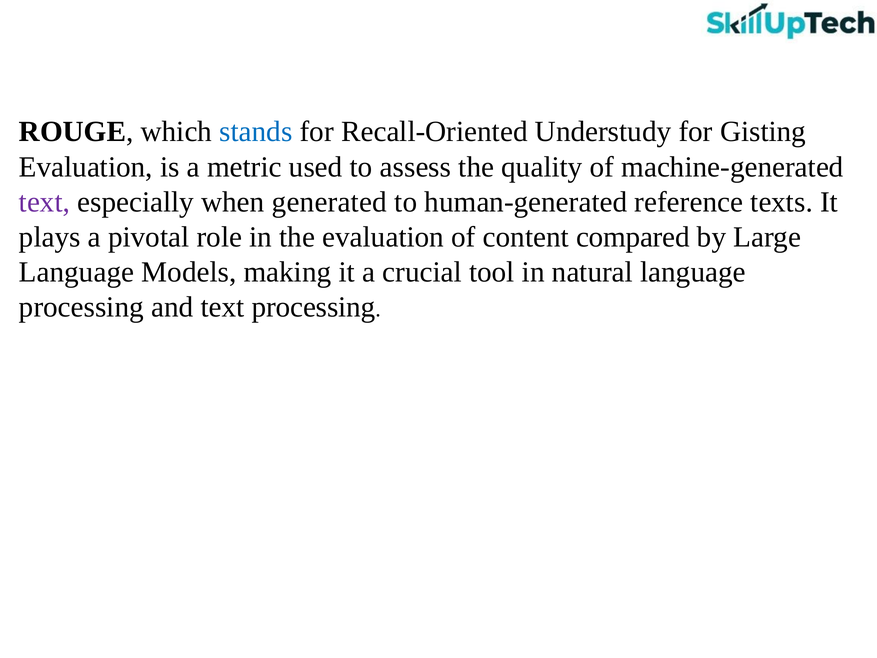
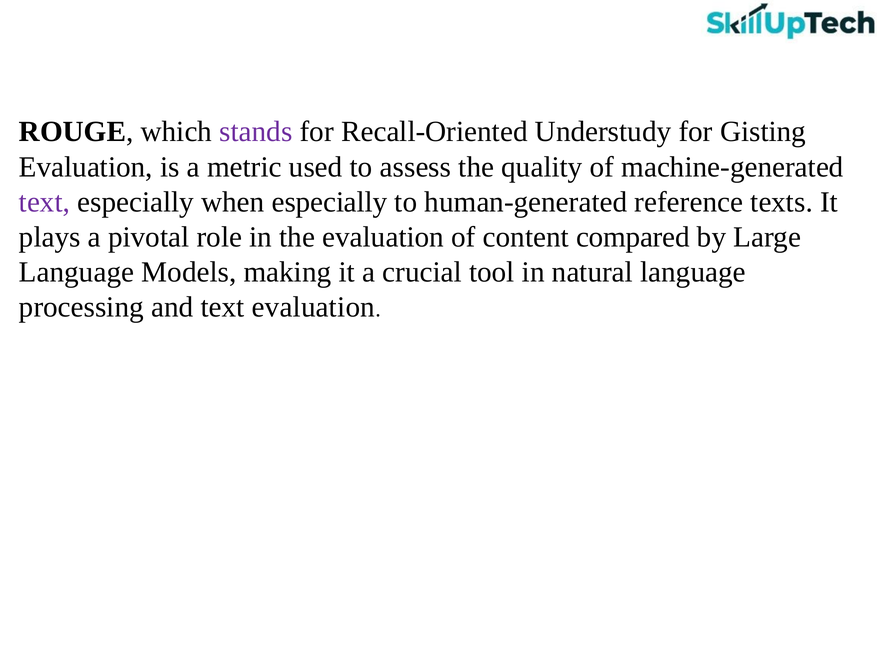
stands colour: blue -> purple (256, 132)
when generated: generated -> especially (330, 202)
text processing: processing -> evaluation (313, 307)
